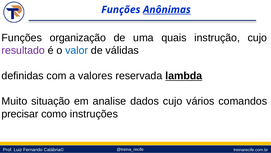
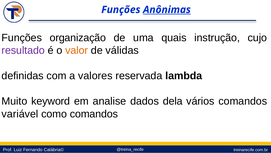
valor colour: blue -> orange (77, 50)
lambda underline: present -> none (184, 76)
situação: situação -> keyword (51, 101)
dados cujo: cujo -> dela (173, 101)
precisar: precisar -> variável (20, 114)
como instruções: instruções -> comandos (94, 114)
